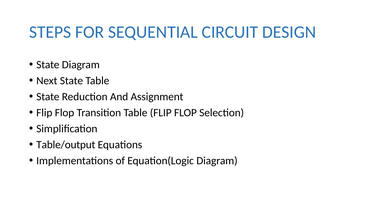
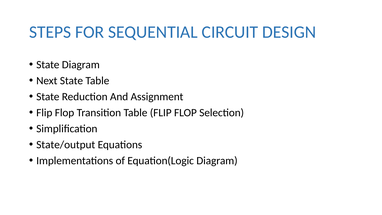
Table/output: Table/output -> State/output (66, 145)
